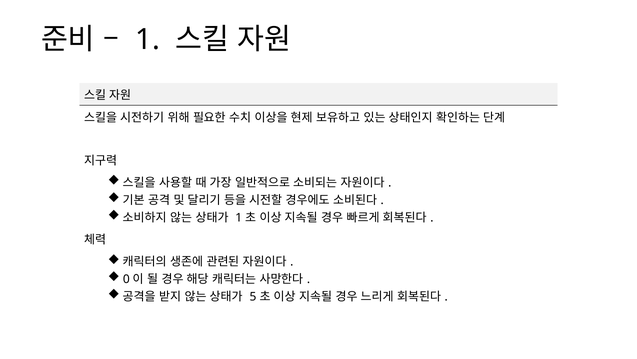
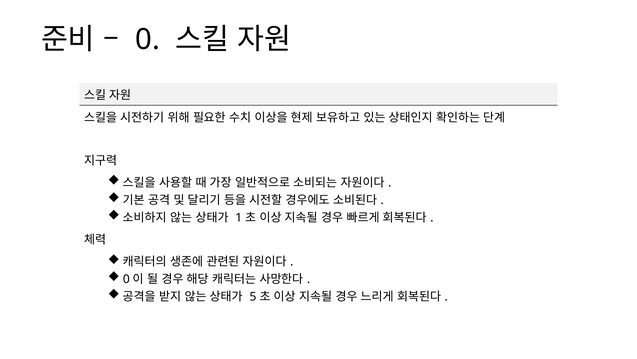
1: 1 -> 0 (148, 40)
